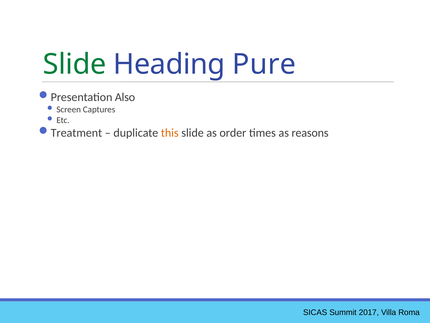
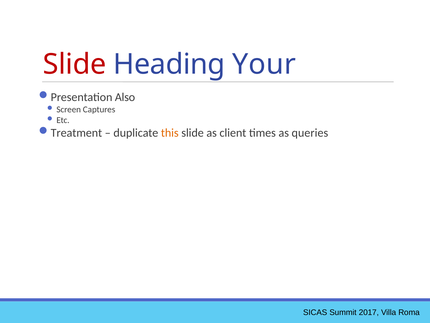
Slide colour: green -> red (75, 64)
Pure: Pure -> Your (264, 64)
order: order -> client (233, 133)
reasons: reasons -> queries (310, 133)
